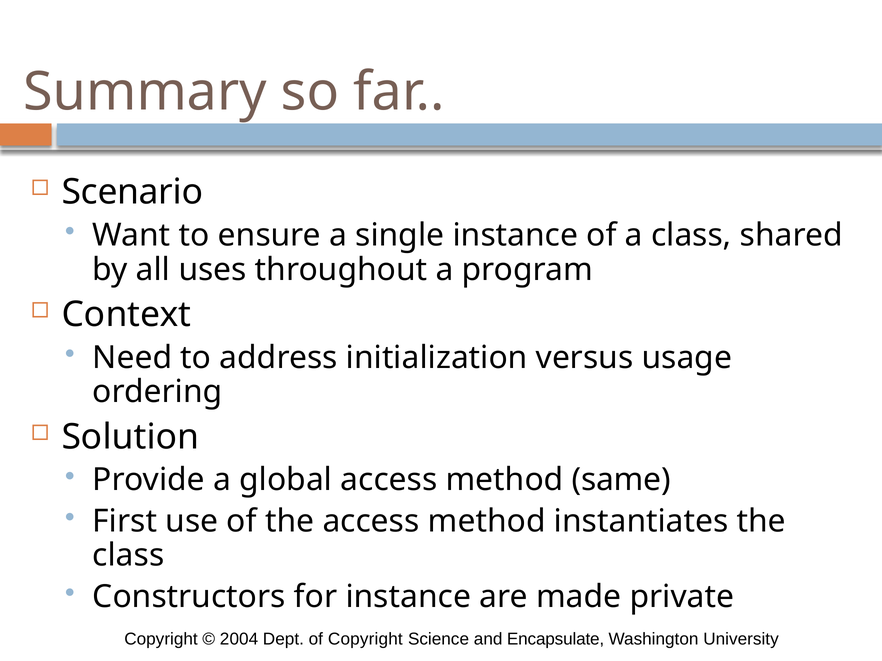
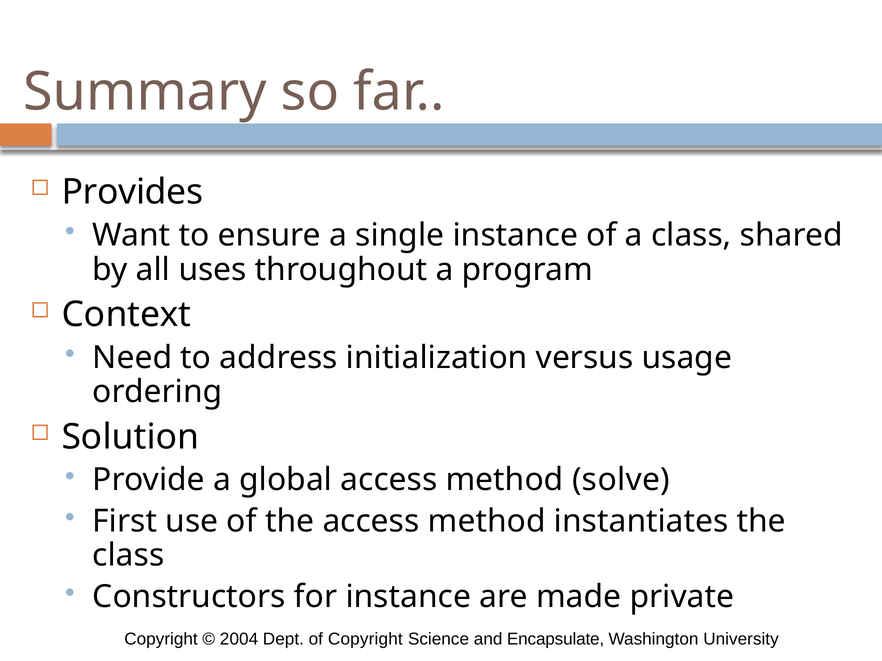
Scenario: Scenario -> Provides (132, 192)
same: same -> solve (621, 480)
